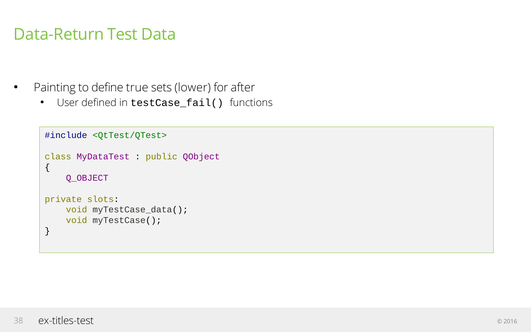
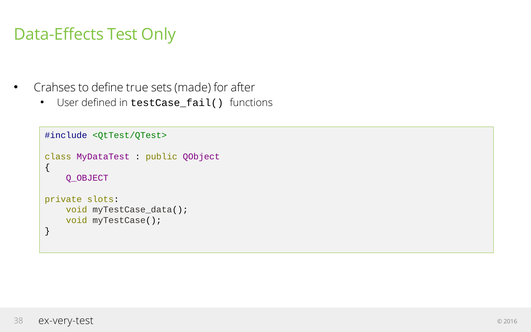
Data-Return: Data-Return -> Data-Effects (59, 34)
Data: Data -> Only (159, 34)
Painting: Painting -> Crahses (55, 88)
lower: lower -> made (193, 88)
ex-titles-test: ex-titles-test -> ex-very-test (66, 321)
